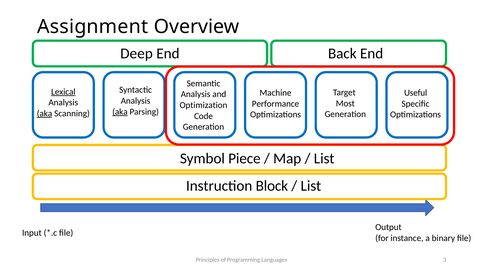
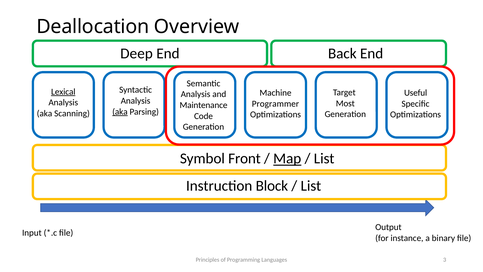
Assignment: Assignment -> Deallocation (93, 27)
Performance: Performance -> Programmer (275, 104)
Optimization: Optimization -> Maintenance (204, 105)
aka underline: present -> none (44, 113)
Piece: Piece -> Front (244, 158)
Map underline: none -> present (287, 158)
